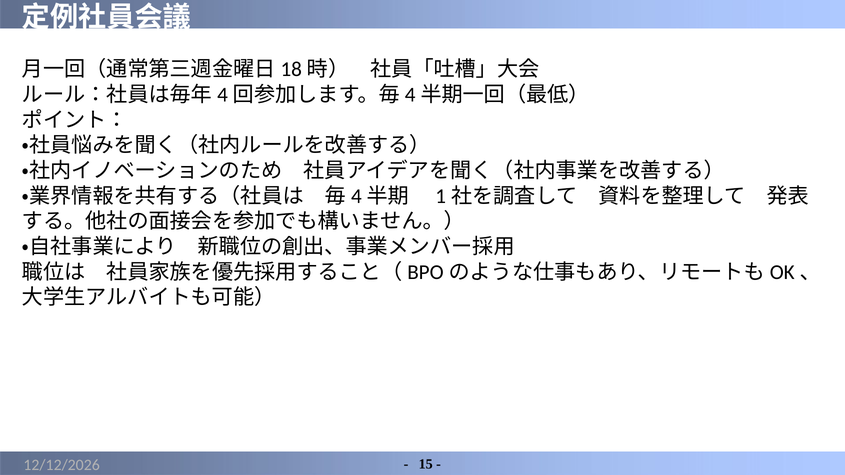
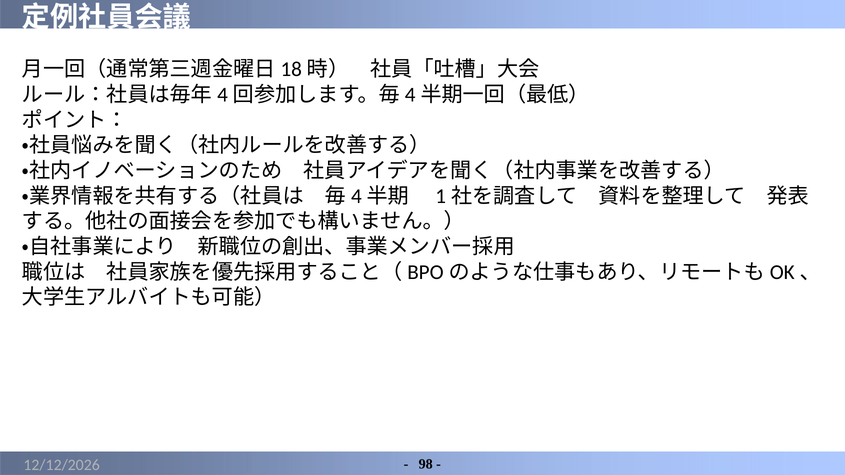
15: 15 -> 98 (426, 465)
